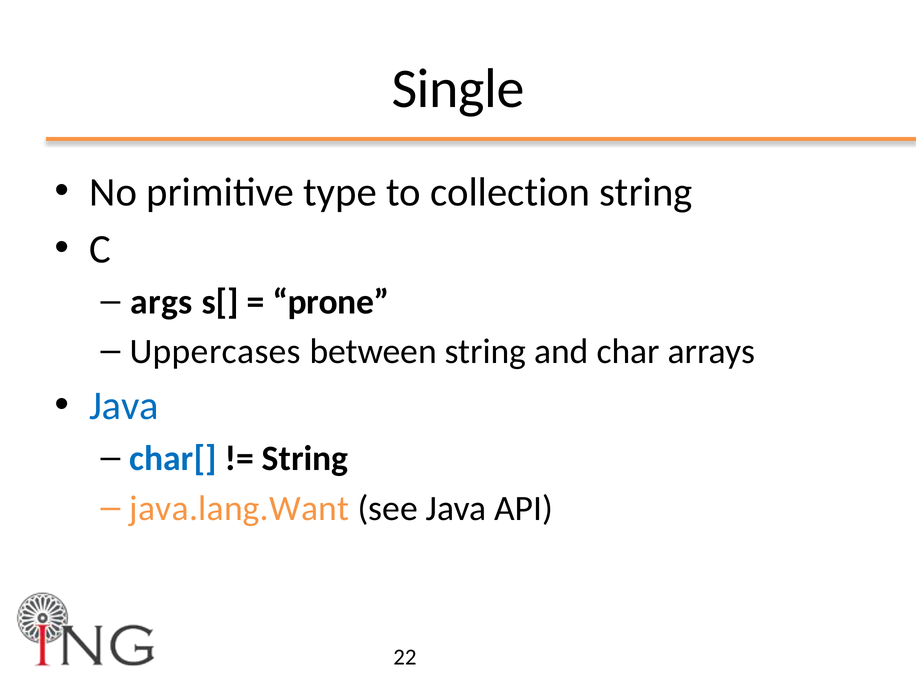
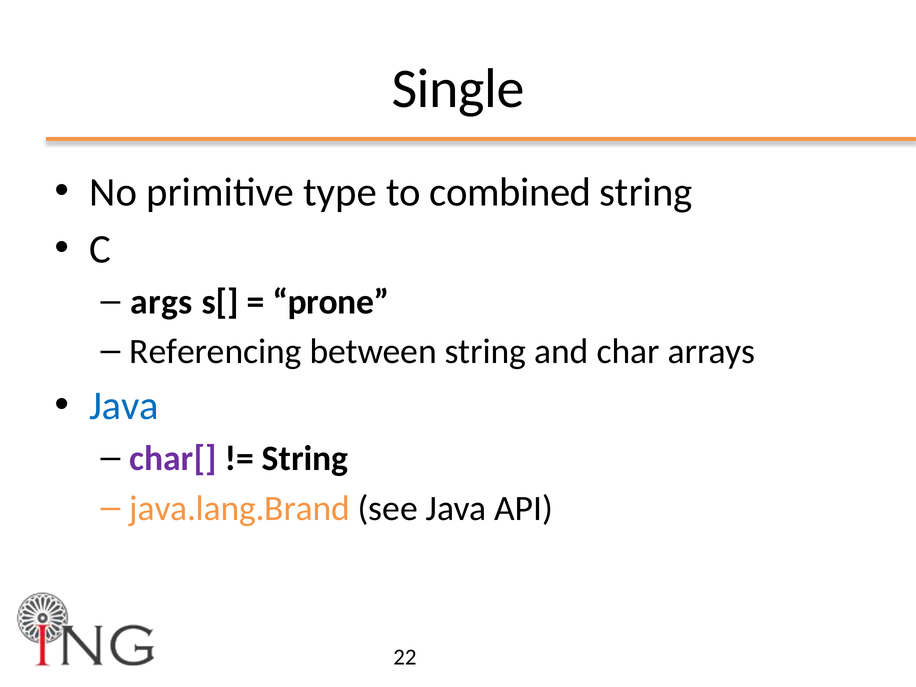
collection: collection -> combined (510, 192)
Uppercases: Uppercases -> Referencing (215, 352)
char[ colour: blue -> purple (173, 459)
java.lang.Want: java.lang.Want -> java.lang.Brand (240, 509)
